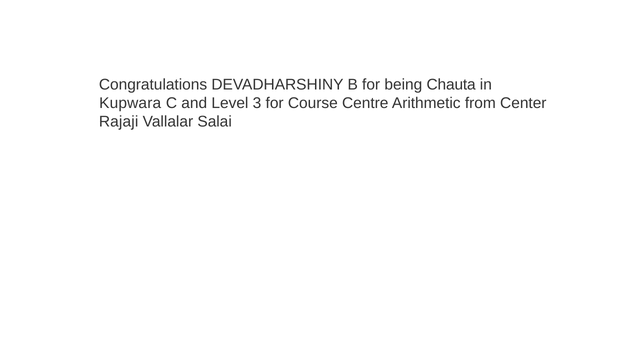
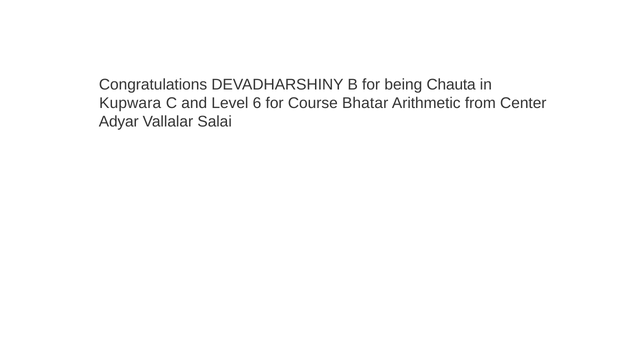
3: 3 -> 6 (257, 103)
Centre: Centre -> Bhatar (365, 103)
Rajaji: Rajaji -> Adyar (119, 122)
